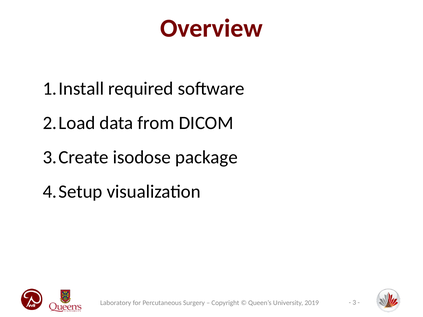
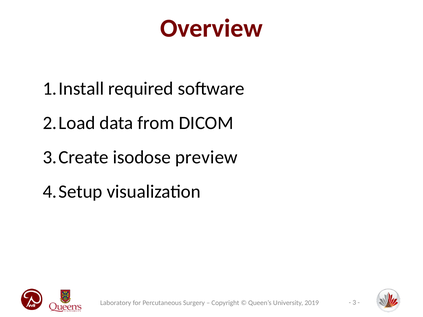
package: package -> preview (206, 157)
